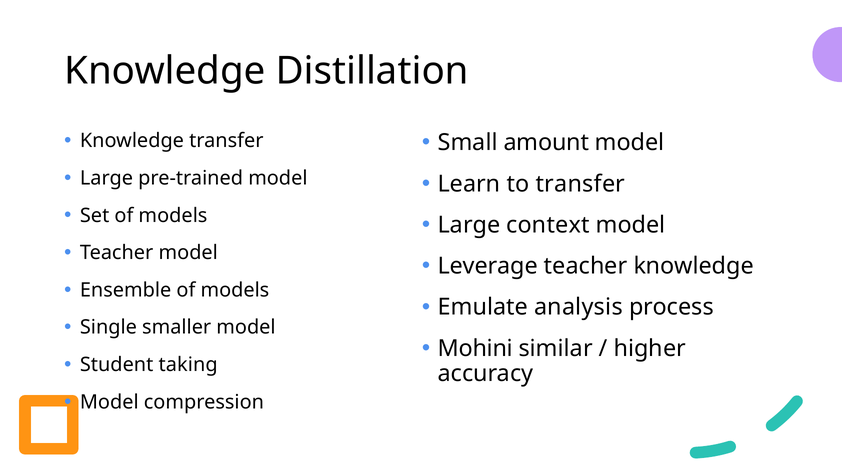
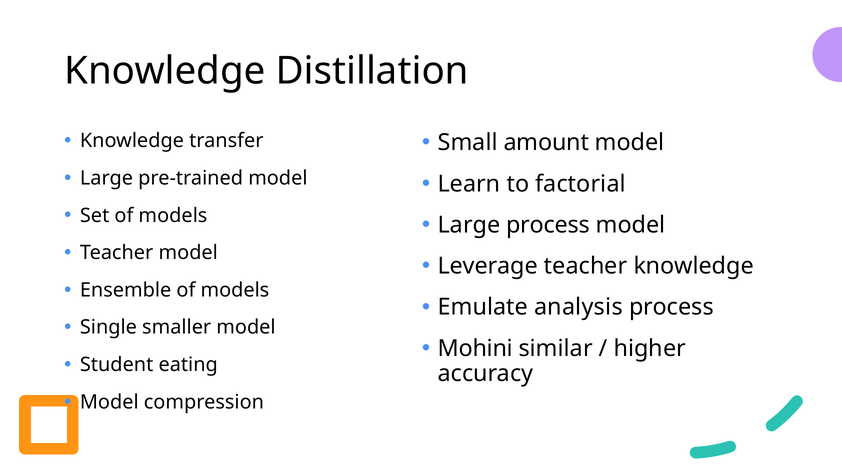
to transfer: transfer -> factorial (581, 184)
Large context: context -> process (548, 225)
taking: taking -> eating (188, 364)
